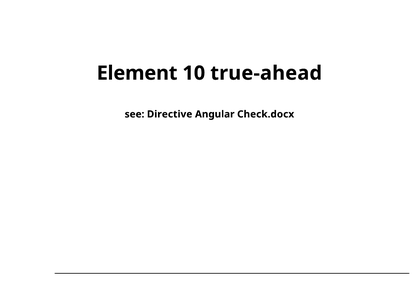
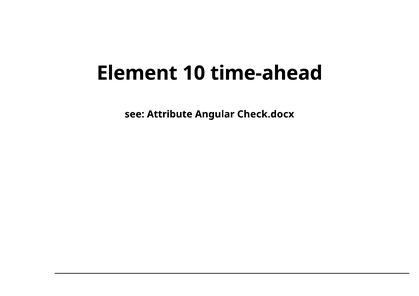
true-ahead: true-ahead -> time-ahead (266, 73)
Directive: Directive -> Attribute (170, 114)
